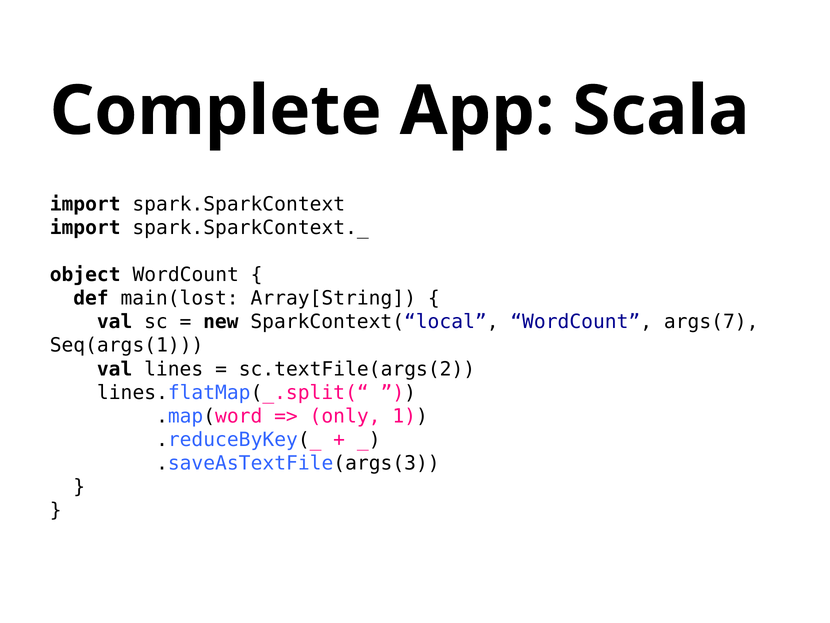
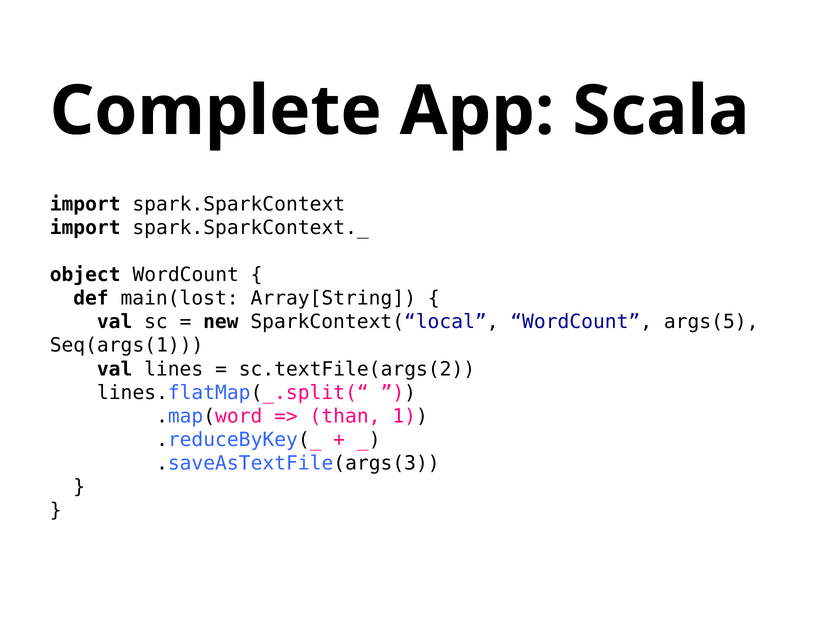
args(7: args(7 -> args(5 (711, 322)
only: only -> than (345, 416)
